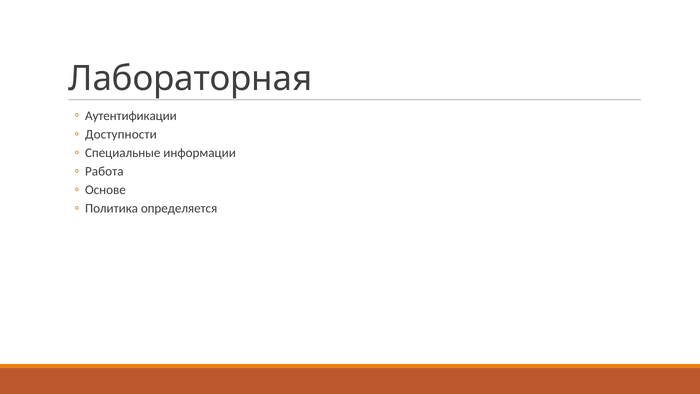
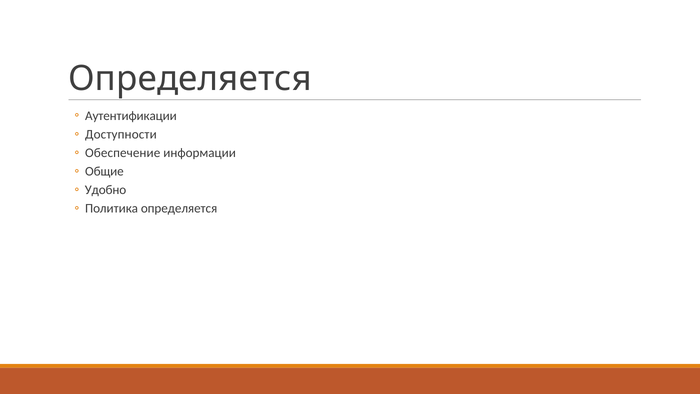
Лабораторная: Лабораторная -> Определяется (190, 78)
Специальные: Специальные -> Обеспечение (123, 153)
Работа: Работа -> Общие (104, 171)
Основе: Основе -> Удобно (106, 190)
